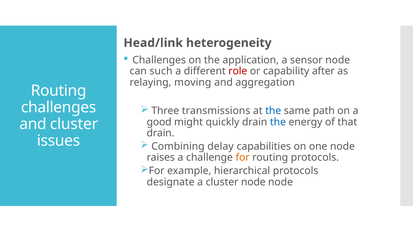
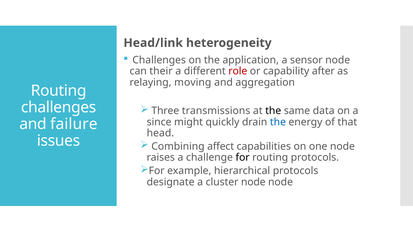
such: such -> their (161, 71)
the colour: blue -> black (273, 111)
path: path -> data (324, 111)
good: good -> since (159, 122)
and cluster: cluster -> failure (74, 124)
drain: drain -> head (160, 133)
delay: delay -> affect (221, 147)
for colour: orange -> black (243, 158)
